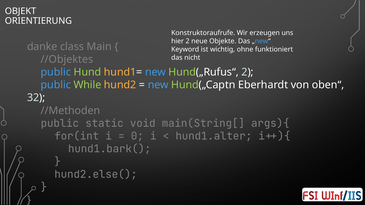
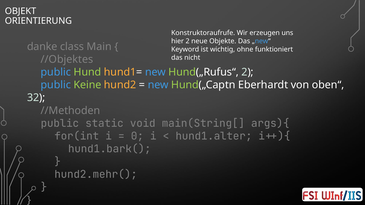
While: While -> Keine (87, 85)
hund2.else(: hund2.else( -> hund2.mehr( (96, 175)
